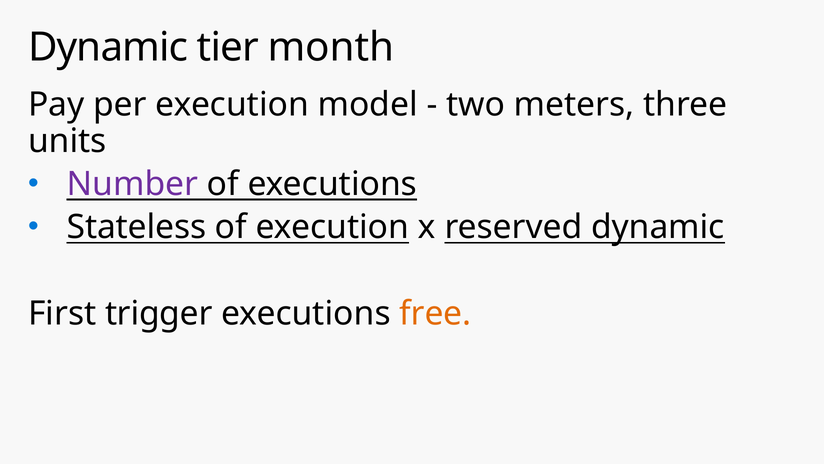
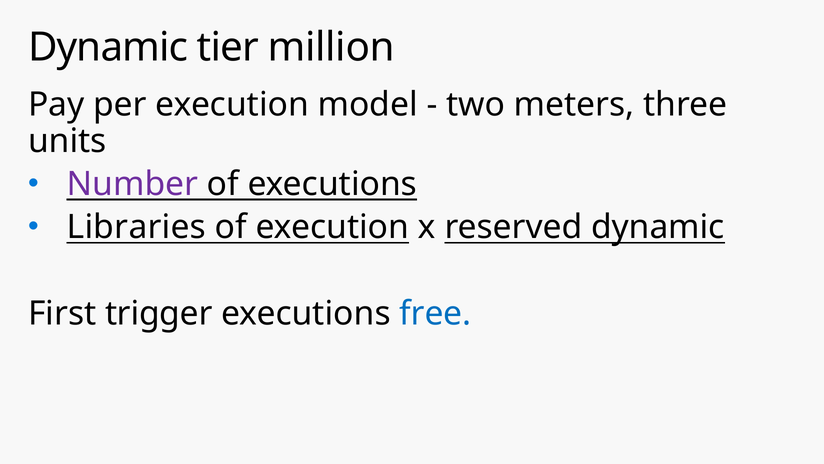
month: month -> million (331, 47)
Stateless: Stateless -> Libraries (136, 227)
free colour: orange -> blue (435, 313)
